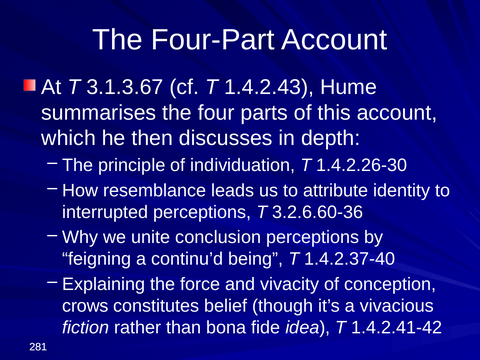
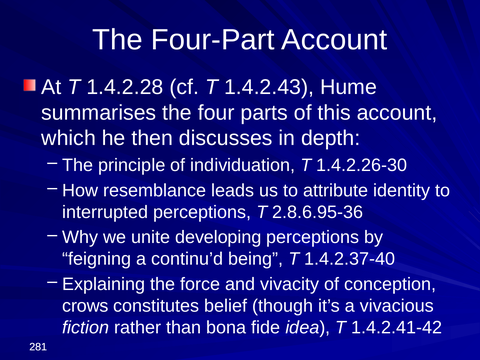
3.1.3.67: 3.1.3.67 -> 1.4.2.28 (125, 87)
3.2.6.60-36: 3.2.6.60-36 -> 2.8.6.95-36 (318, 212)
conclusion: conclusion -> developing (218, 237)
